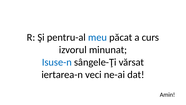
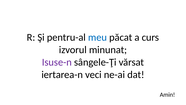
Isuse-n colour: blue -> purple (57, 62)
